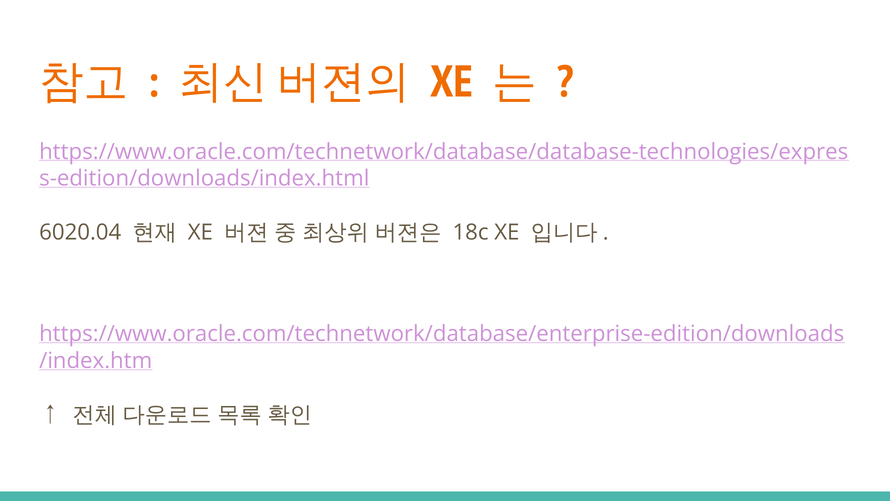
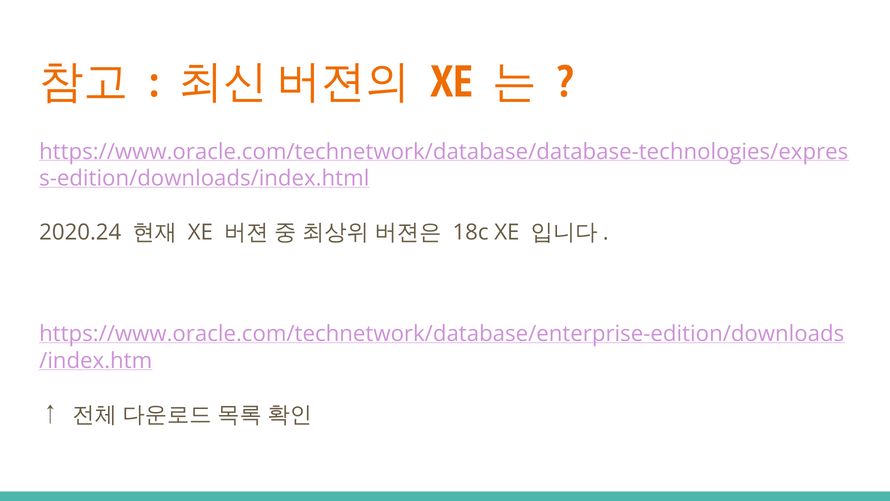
6020.04: 6020.04 -> 2020.24 (80, 232)
